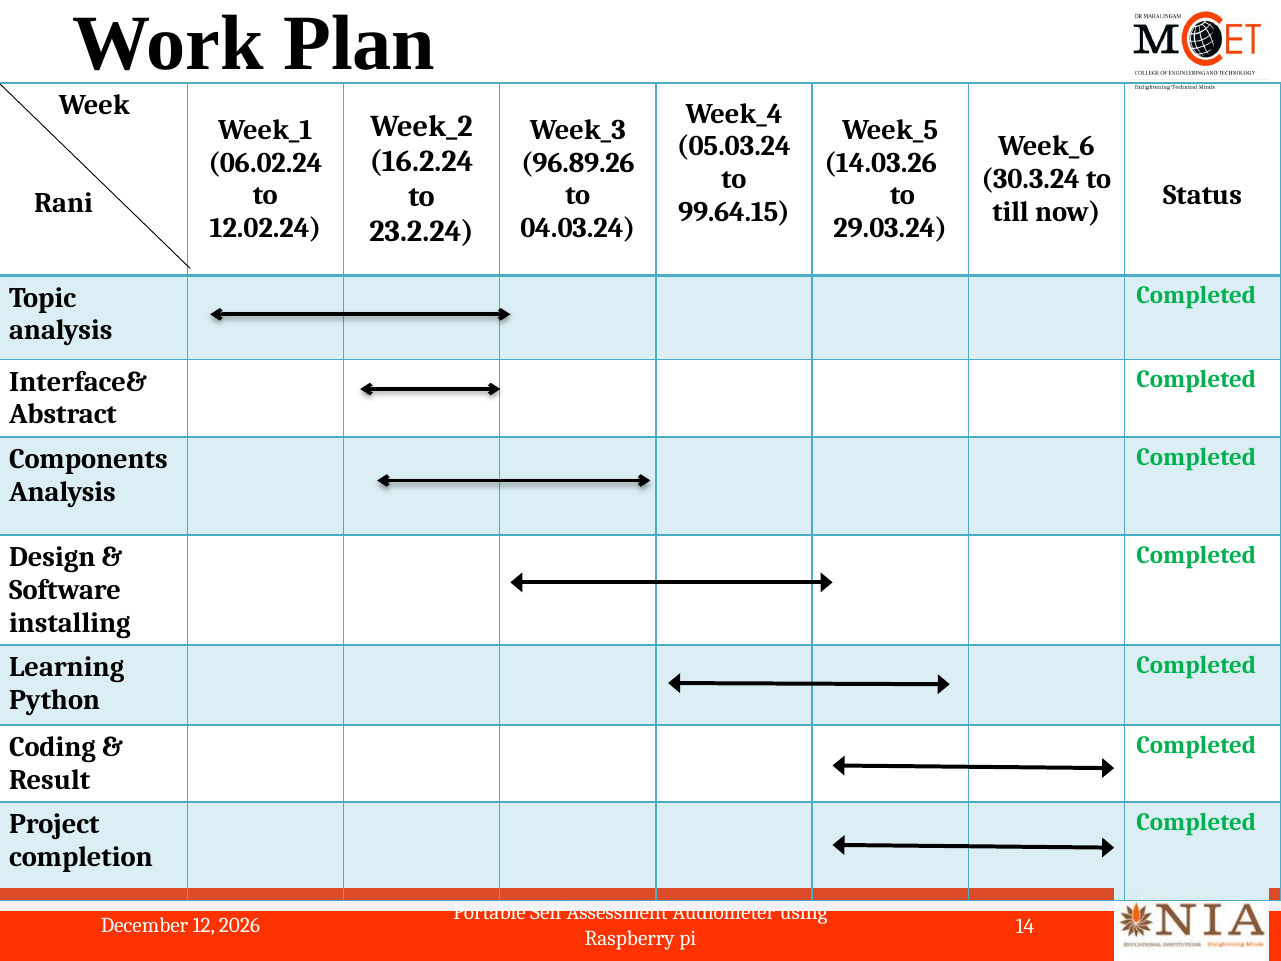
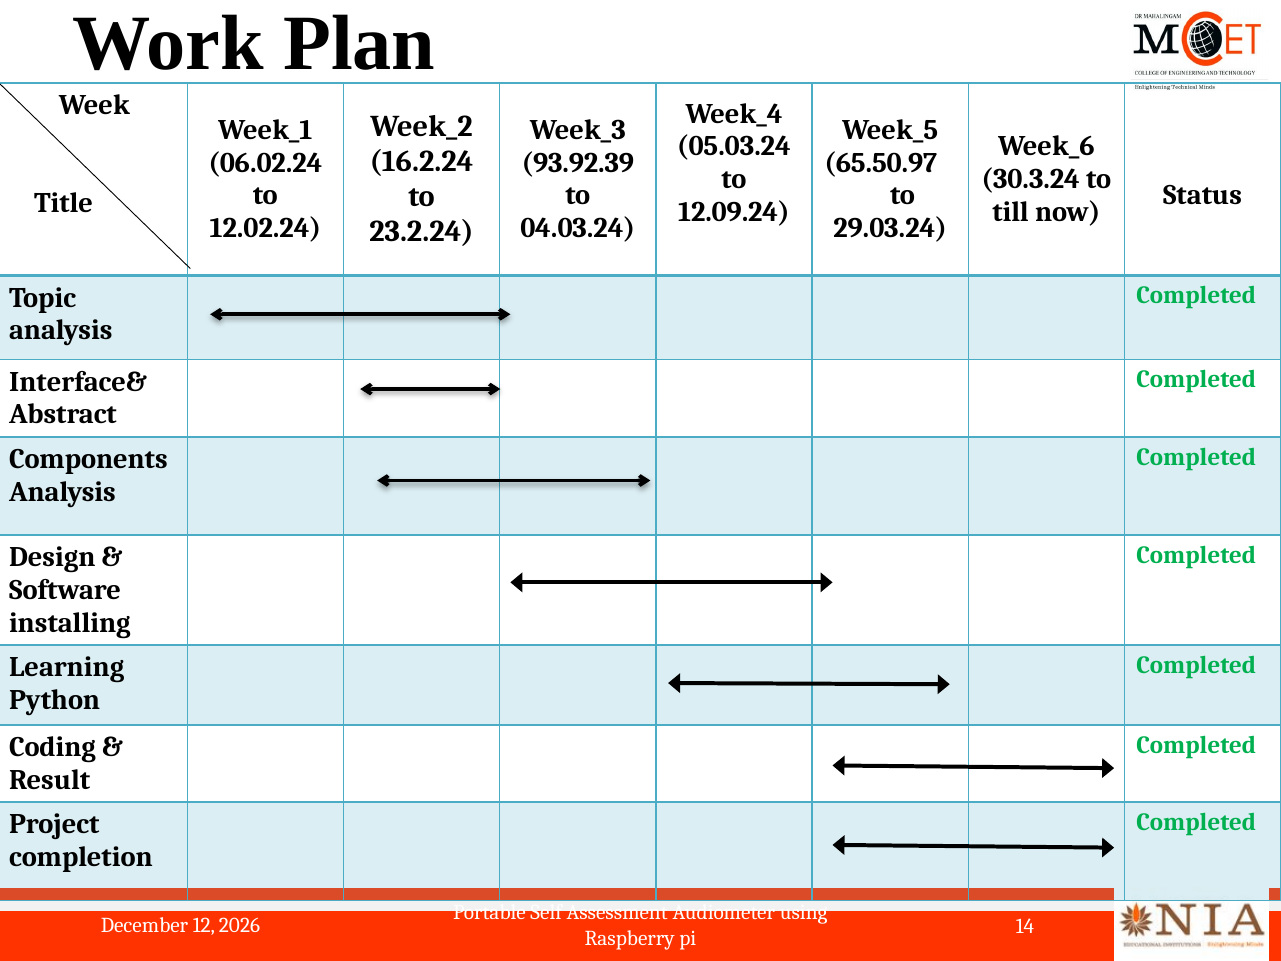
96.89.26: 96.89.26 -> 93.92.39 (578, 163)
14.03.26: 14.03.26 -> 65.50.97 (881, 163)
Rani: Rani -> Title (63, 203)
99.64.15: 99.64.15 -> 12.09.24 (734, 212)
